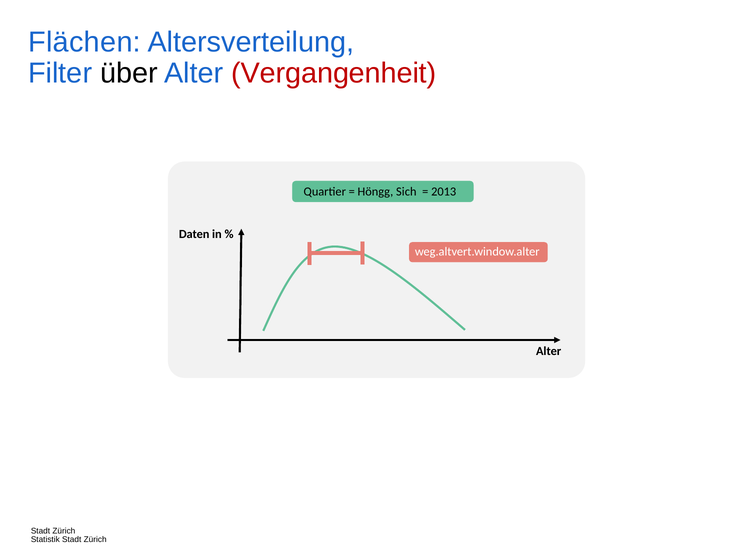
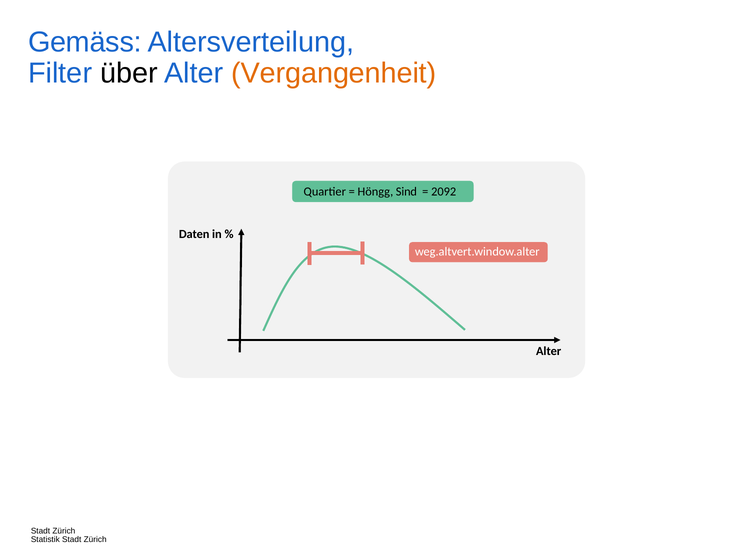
Flächen: Flächen -> Gemäss (85, 42)
Vergangenheit colour: red -> orange (334, 73)
Sich: Sich -> Sind (406, 192)
2013: 2013 -> 2092 (444, 192)
